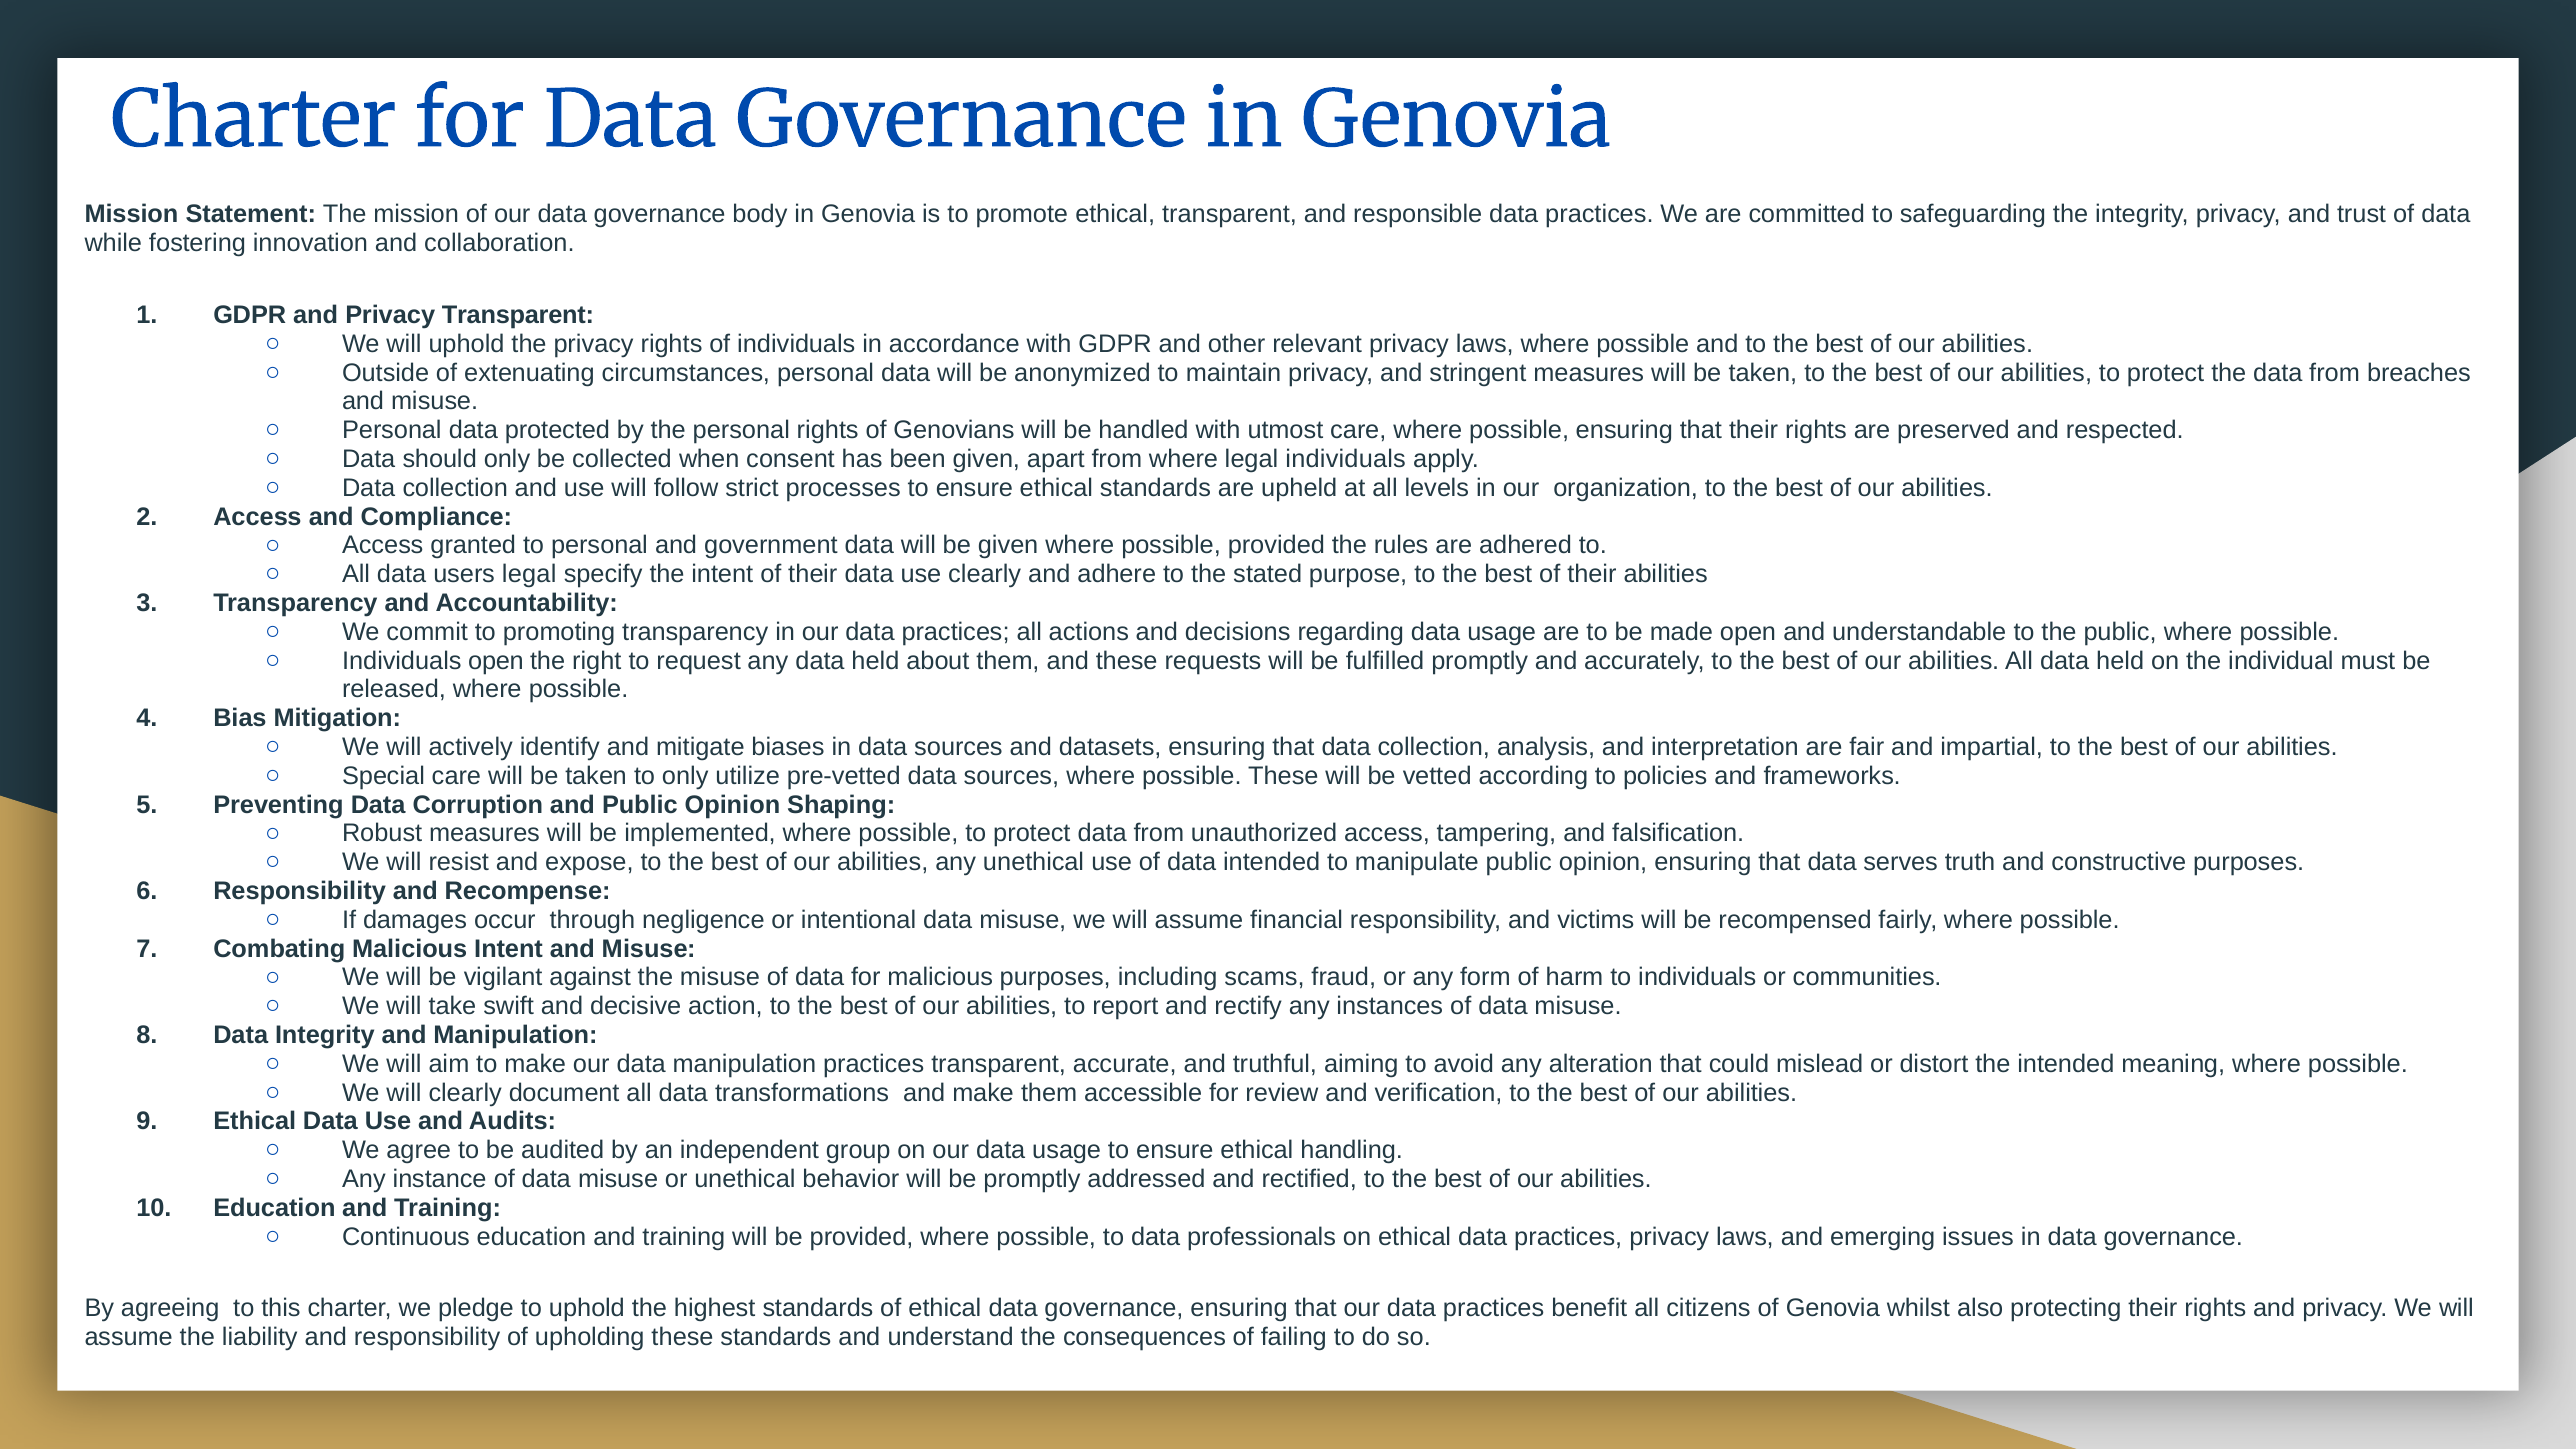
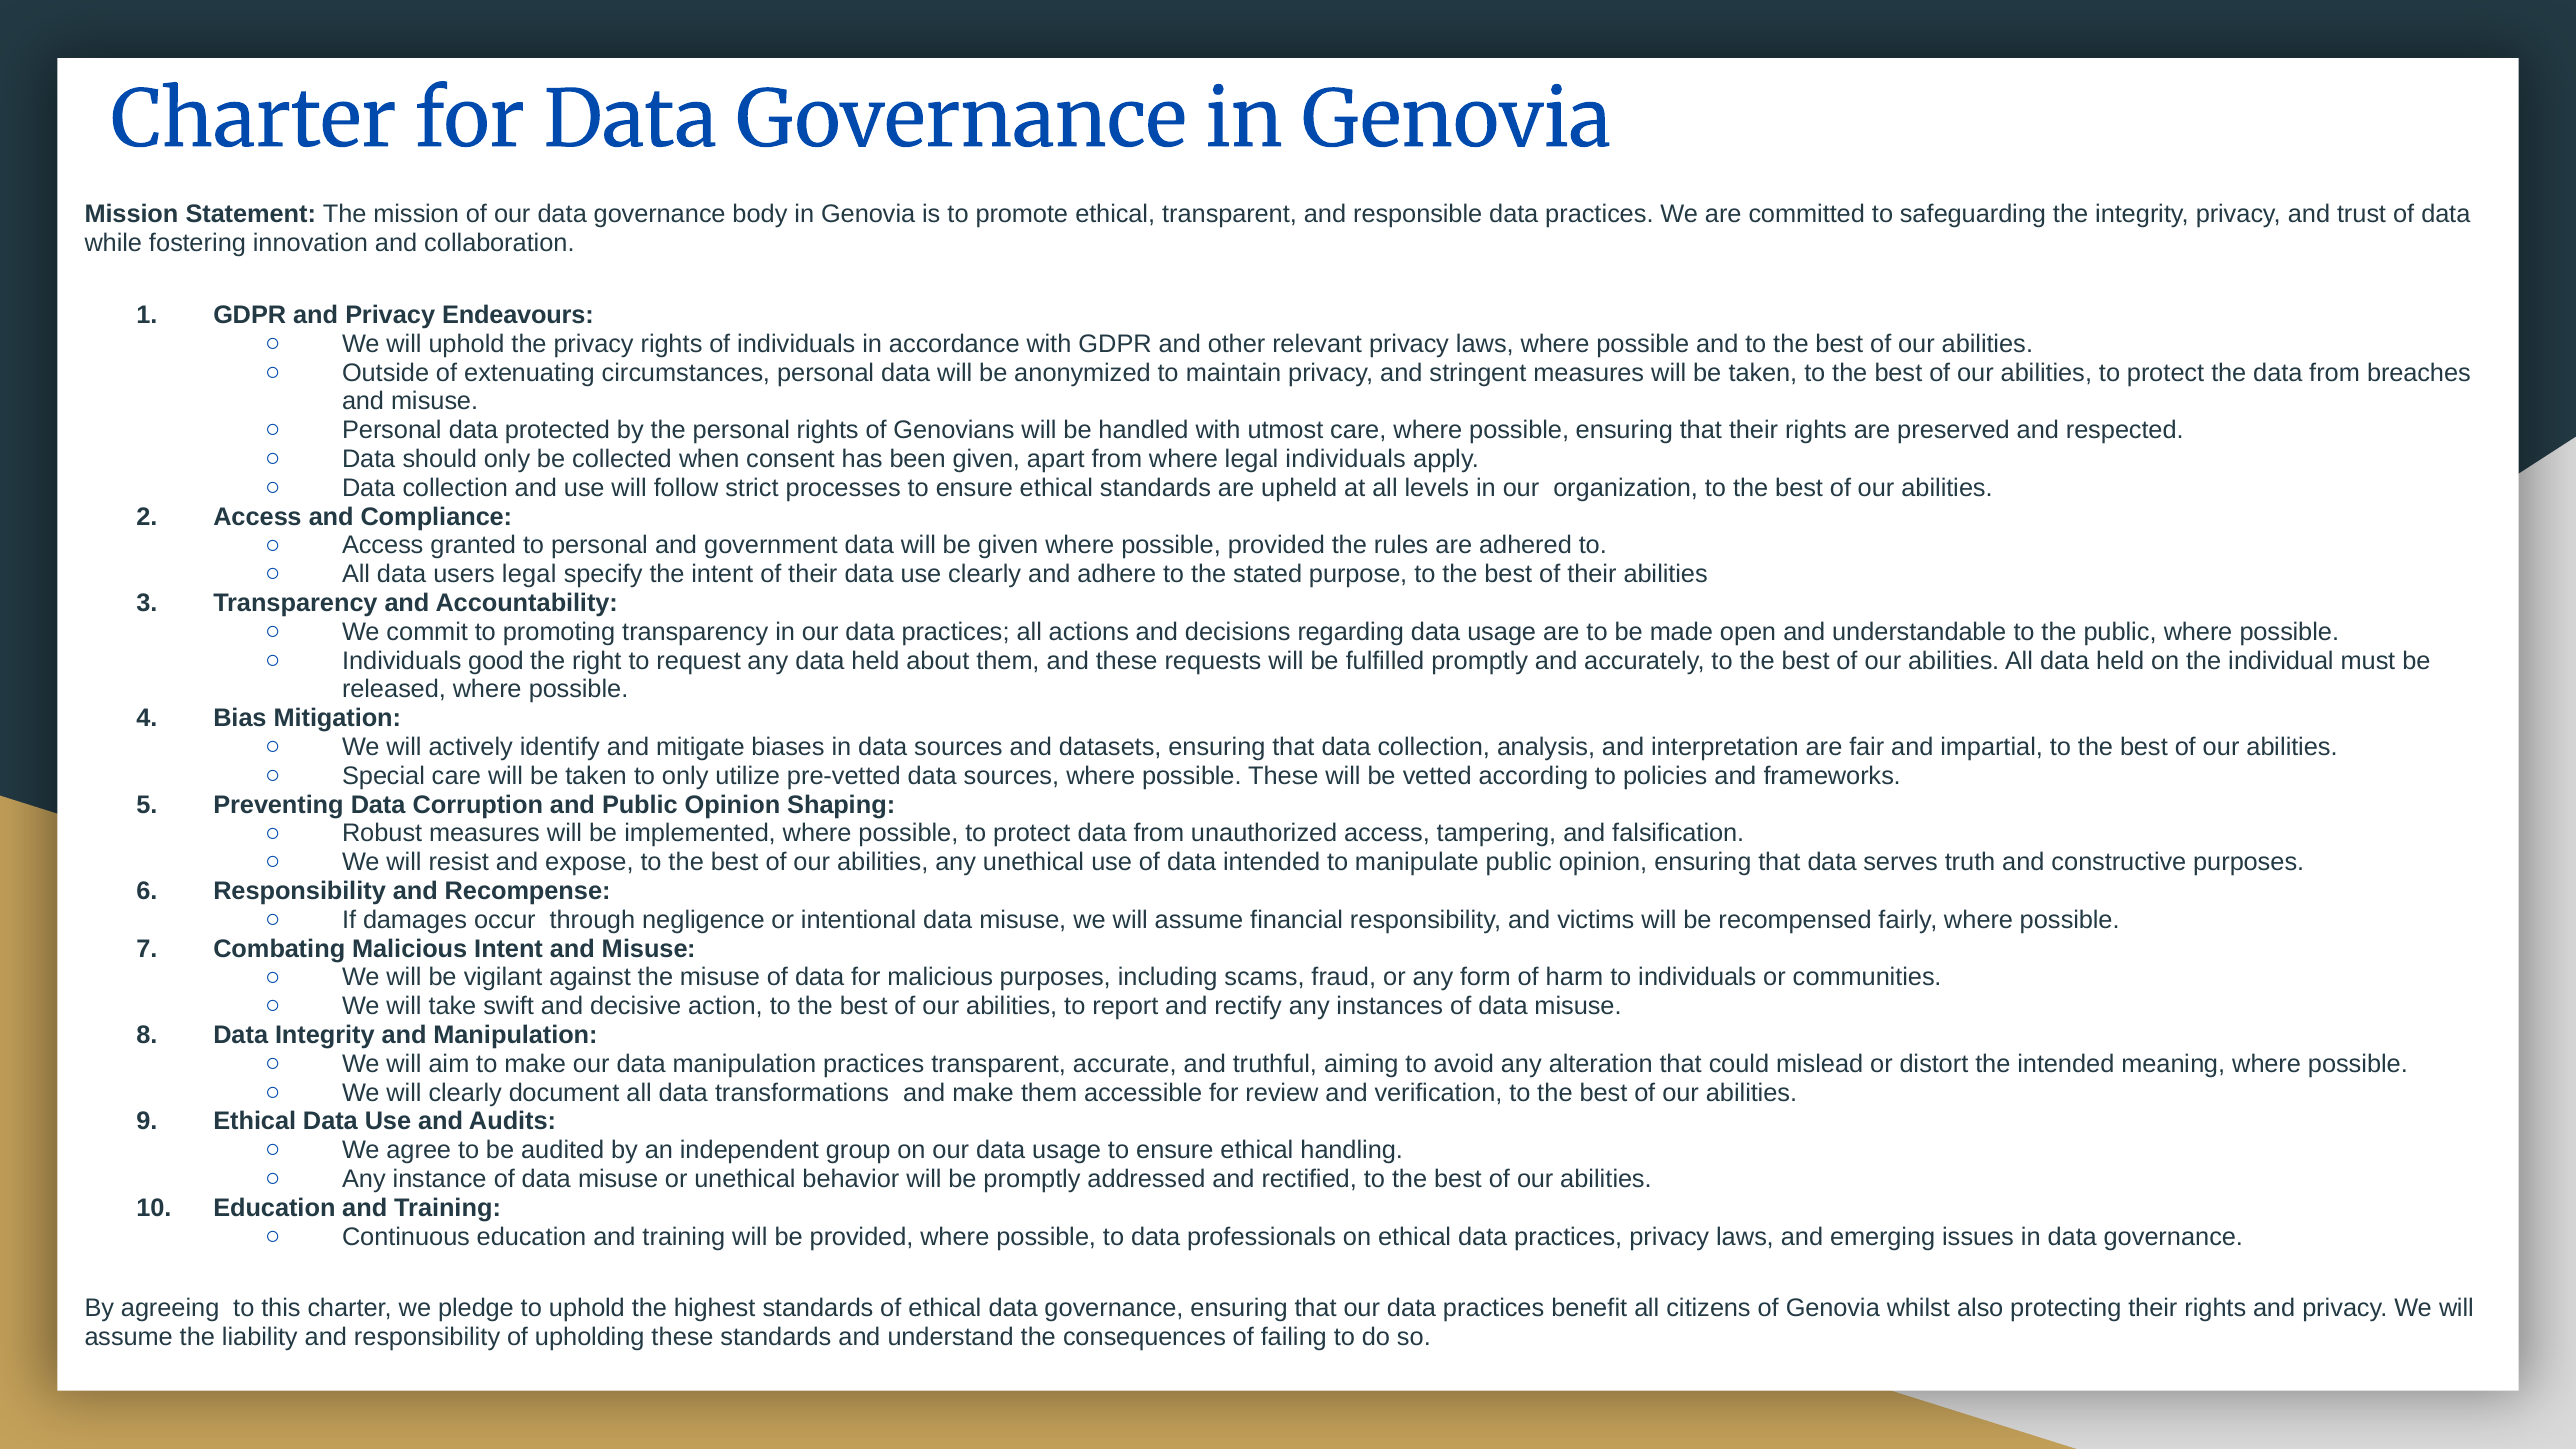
Privacy Transparent: Transparent -> Endeavours (518, 315)
Individuals open: open -> good (496, 661)
